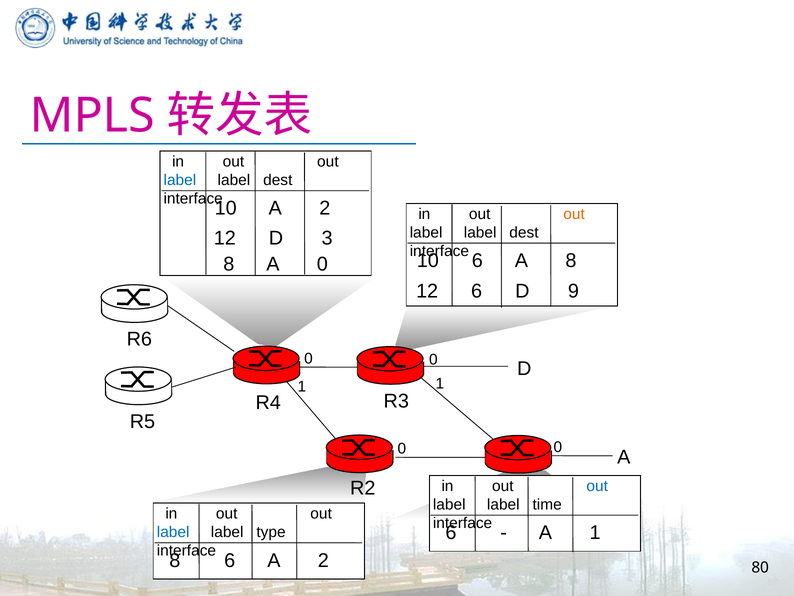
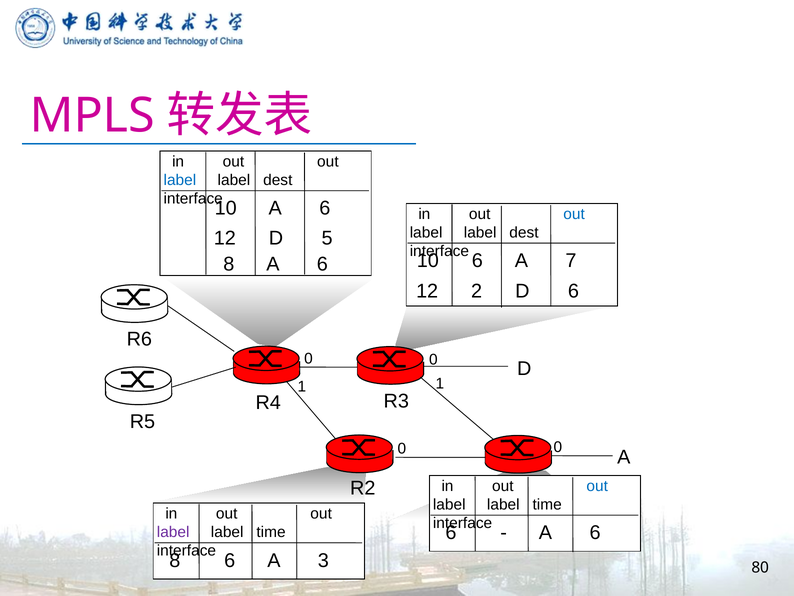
10 A 2: 2 -> 6 (325, 208)
out colour: orange -> blue (574, 214)
3: 3 -> 5 (327, 238)
A 8: 8 -> 7 (571, 261)
8 A 0: 0 -> 6 (322, 264)
12 6: 6 -> 2 (477, 291)
D 9: 9 -> 6 (573, 291)
1: 1 -> 6 (595, 532)
label colour: blue -> purple (173, 532)
type: type -> time (271, 532)
6 A 2: 2 -> 3 (323, 560)
